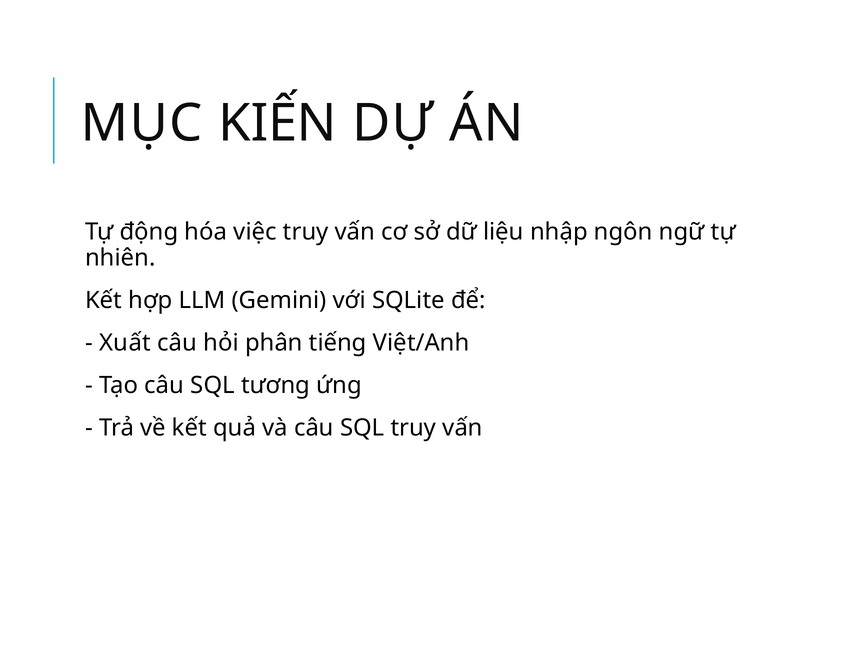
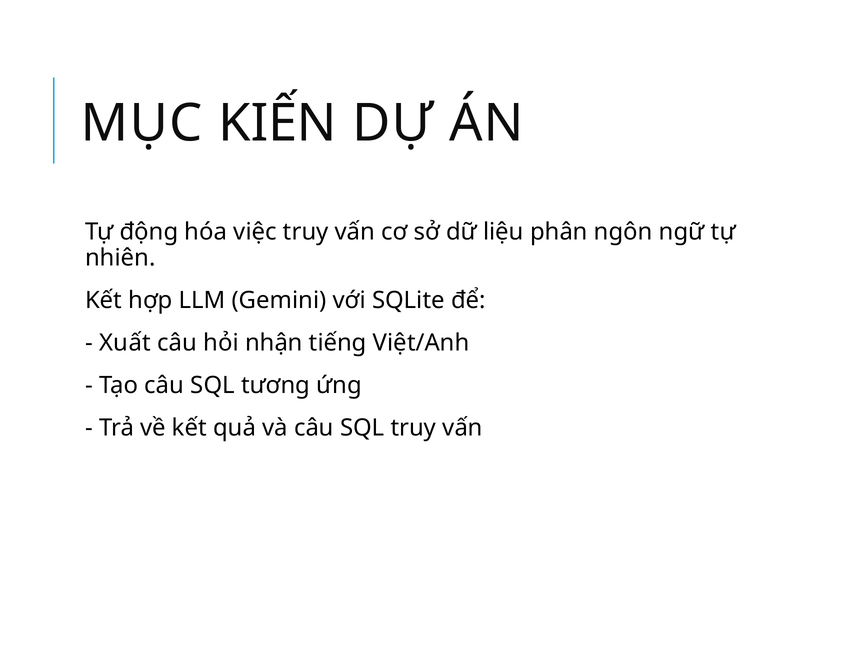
nhập: nhập -> phân (559, 232)
phân: phân -> nhận (274, 343)
